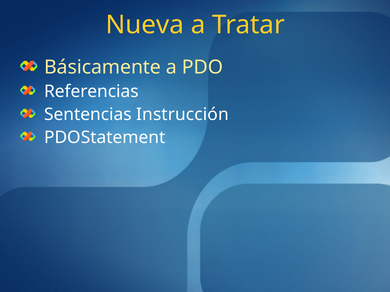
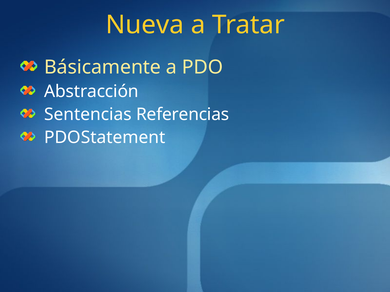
Referencias: Referencias -> Abstracción (91, 91)
Instrucción: Instrucción -> Referencias (183, 115)
